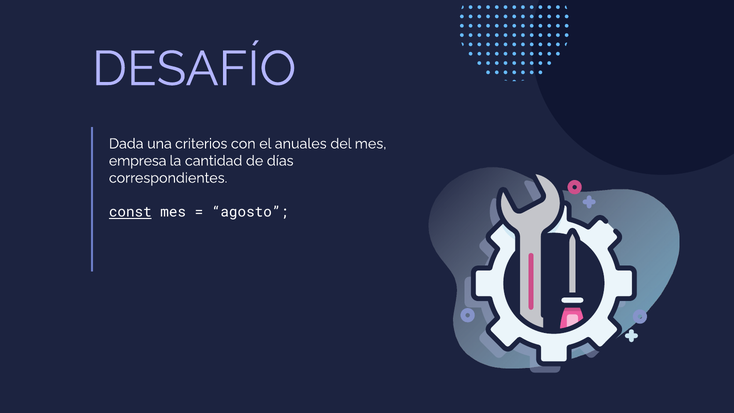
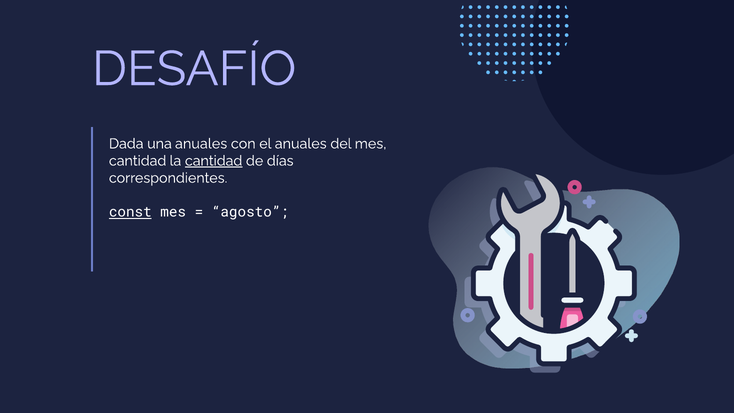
una criterios: criterios -> anuales (201, 144)
empresa: empresa -> cantidad (138, 161)
cantidad underline: none -> present (214, 161)
